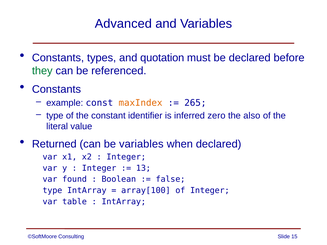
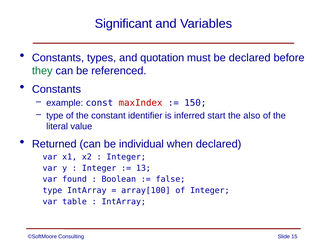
Advanced: Advanced -> Significant (123, 24)
maxIndex colour: orange -> red (141, 103)
265: 265 -> 150 (195, 103)
zero: zero -> start (216, 116)
be variables: variables -> individual (141, 144)
